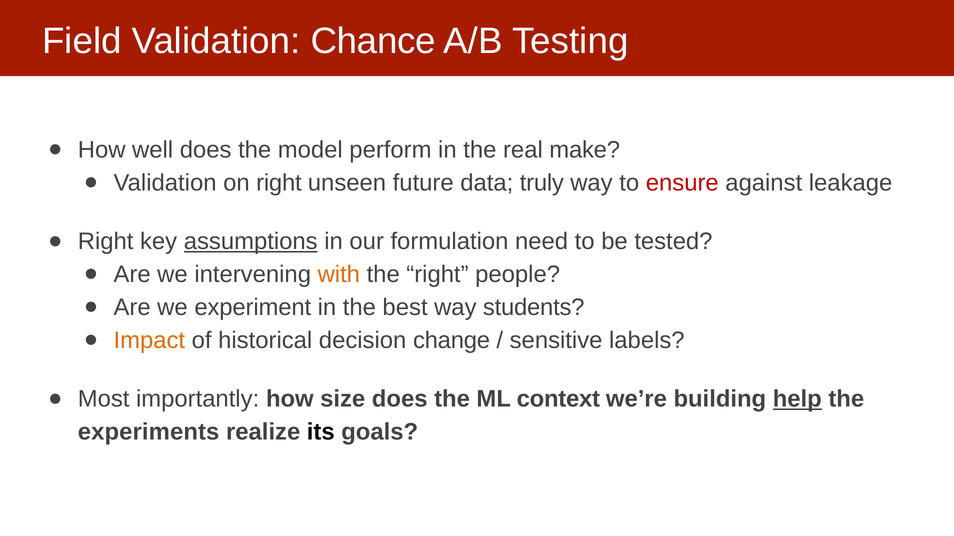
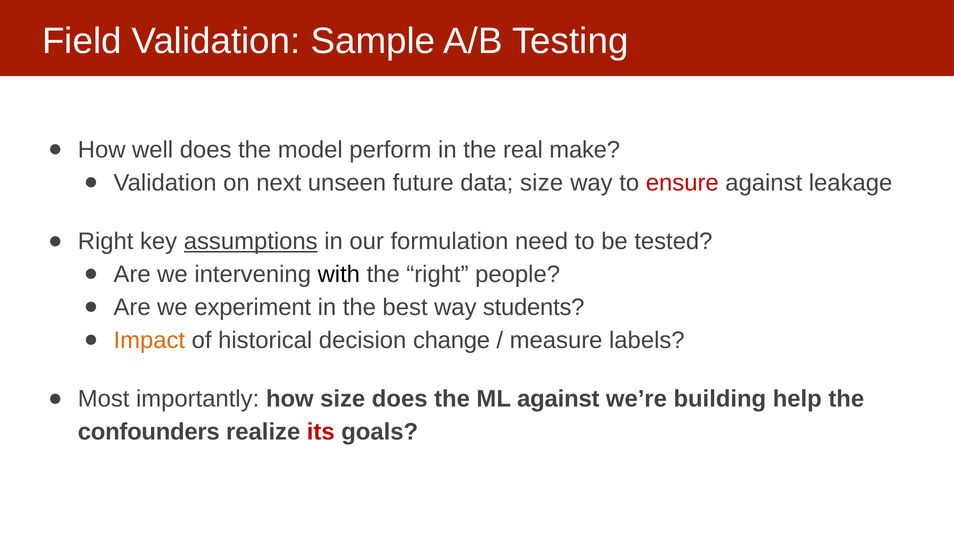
Chance: Chance -> Sample (373, 41)
on right: right -> next (279, 183)
data truly: truly -> size (542, 183)
with colour: orange -> black (339, 275)
sensitive: sensitive -> measure (556, 341)
ML context: context -> against (558, 400)
help underline: present -> none (797, 400)
experiments: experiments -> confounders (149, 432)
its colour: black -> red (321, 432)
